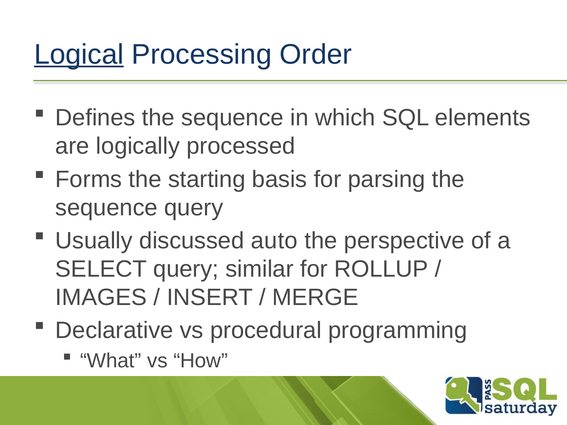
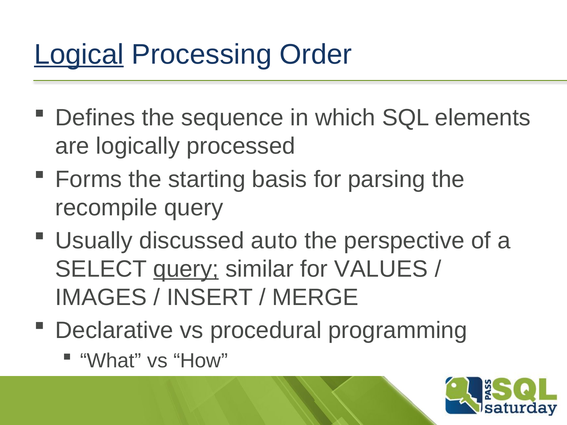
sequence: sequence -> recompile (106, 208)
query underline: none -> present (186, 269)
ROLLUP: ROLLUP -> VALUES (381, 269)
